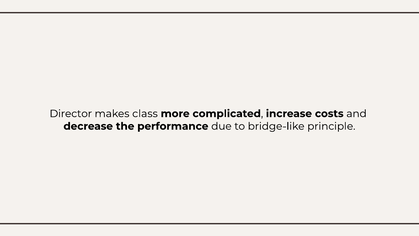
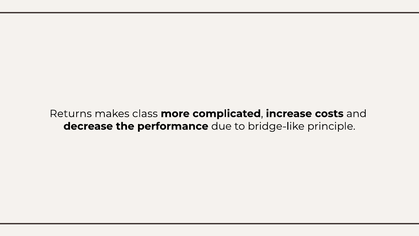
Director: Director -> Returns (71, 114)
